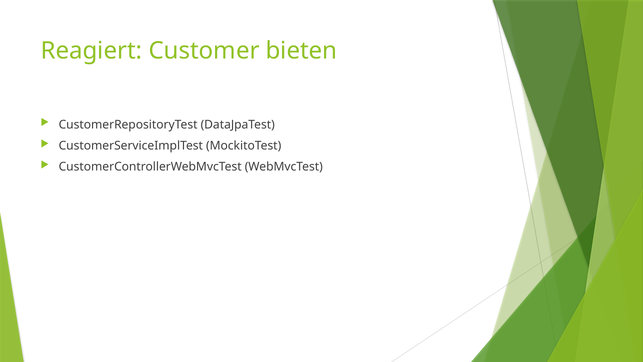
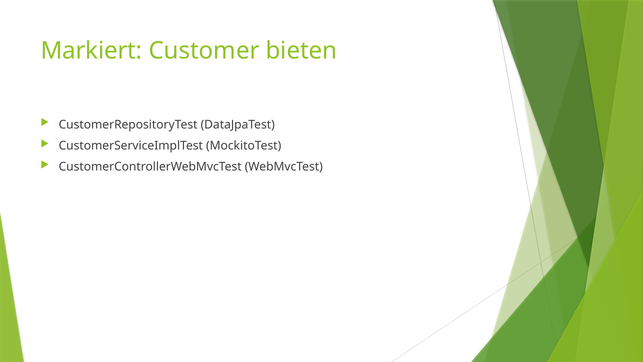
Reagiert: Reagiert -> Markiert (91, 51)
